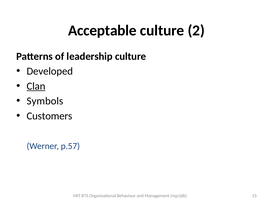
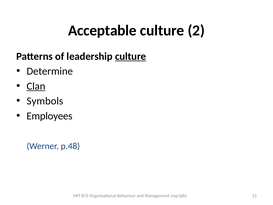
culture underline: none -> present (131, 56)
Developed: Developed -> Determine (50, 71)
Customers: Customers -> Employees (49, 116)
p.57: p.57 -> p.48 (70, 146)
